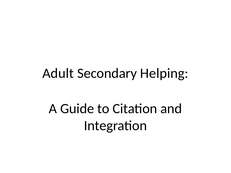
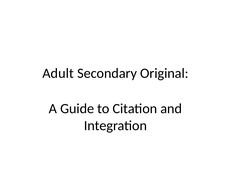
Helping: Helping -> Original (164, 73)
